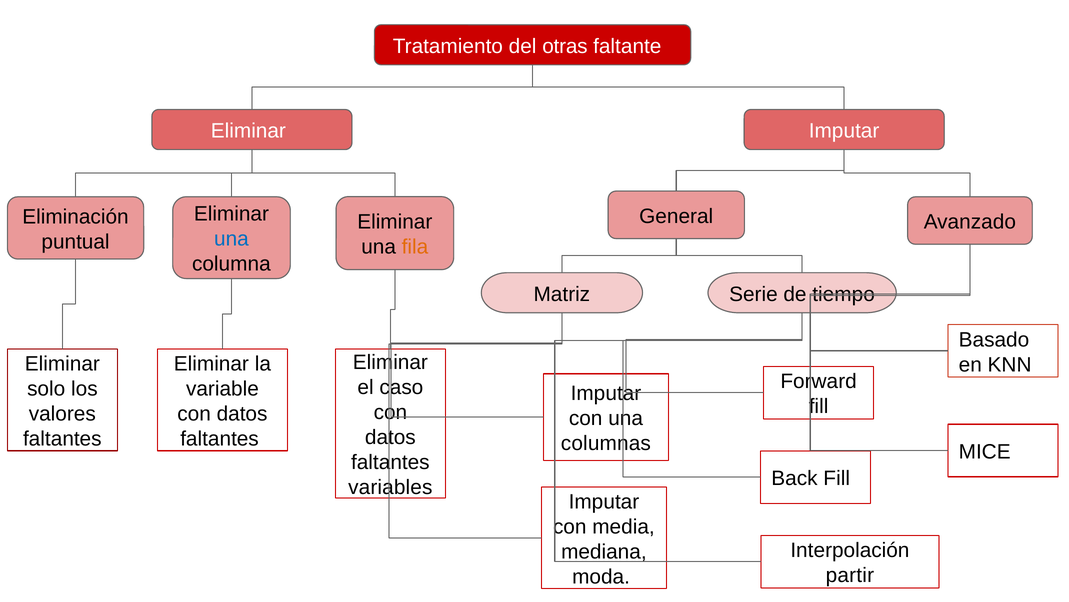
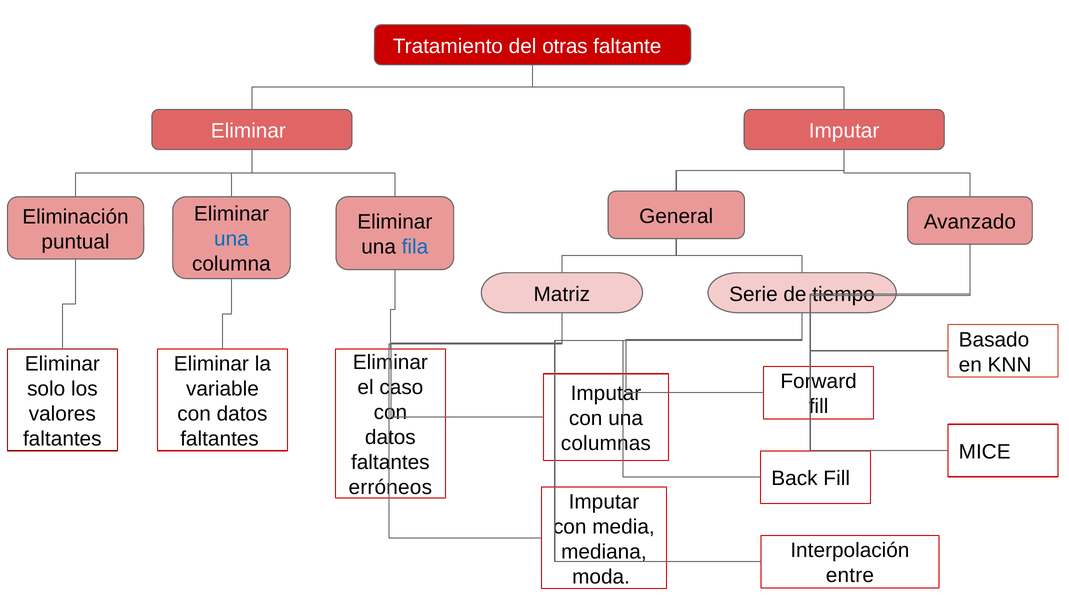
fila colour: orange -> blue (415, 247)
variables: variables -> erróneos (390, 487)
partir: partir -> entre (850, 575)
